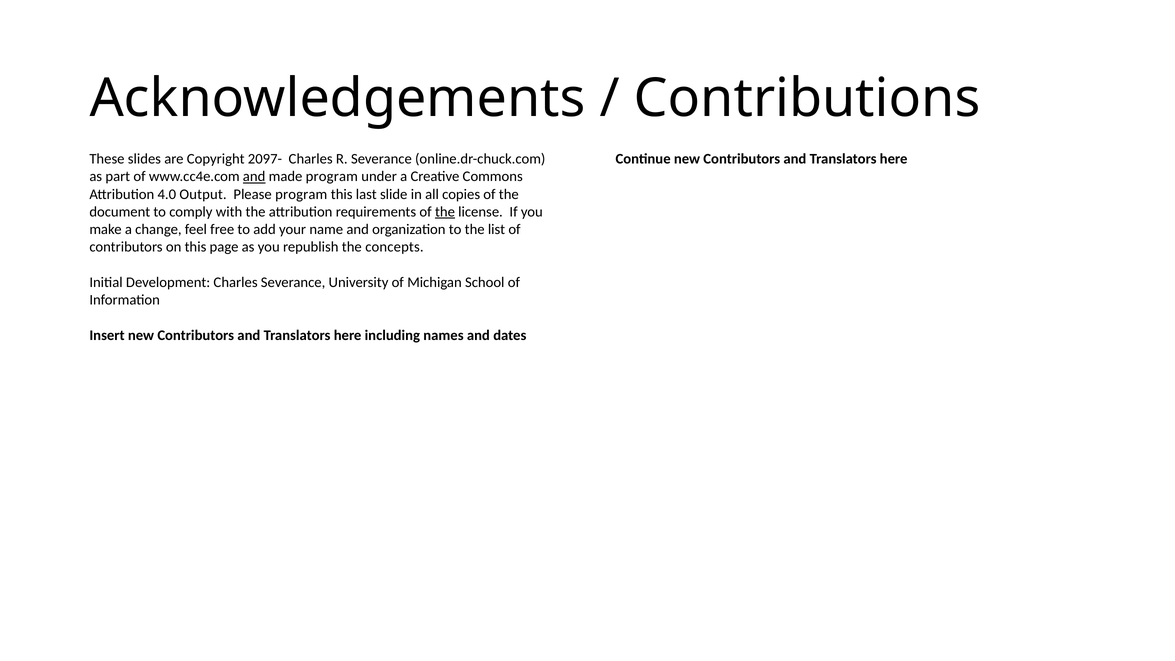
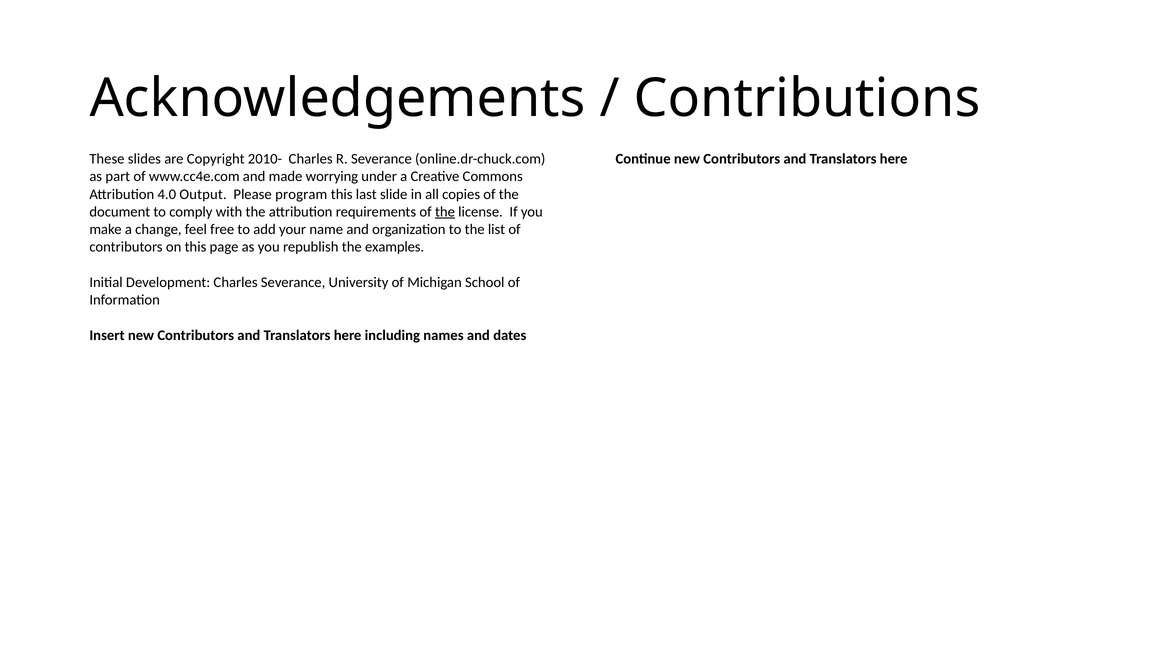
2097-: 2097- -> 2010- (265, 159)
and underline: present -> none (254, 177)
made program: program -> worrying (332, 177)
concepts: concepts -> examples (395, 247)
